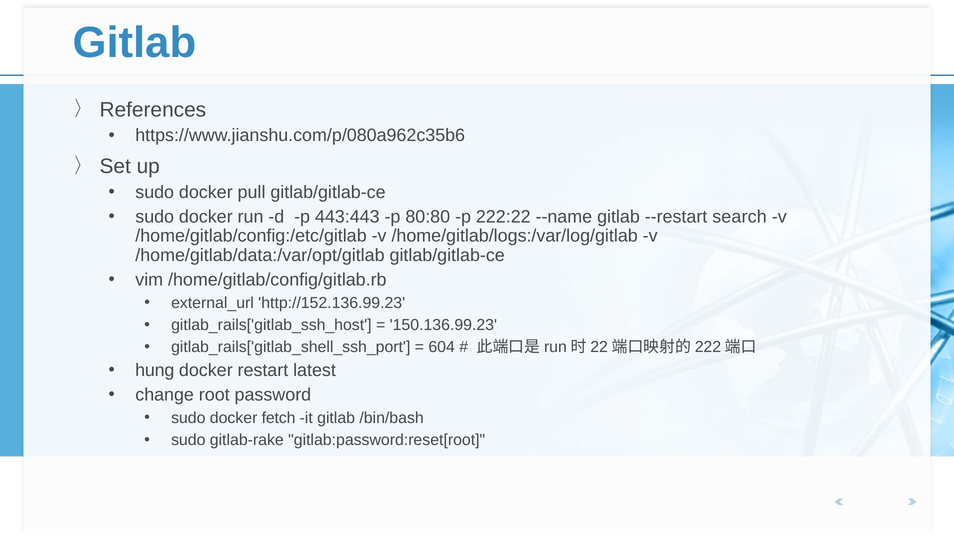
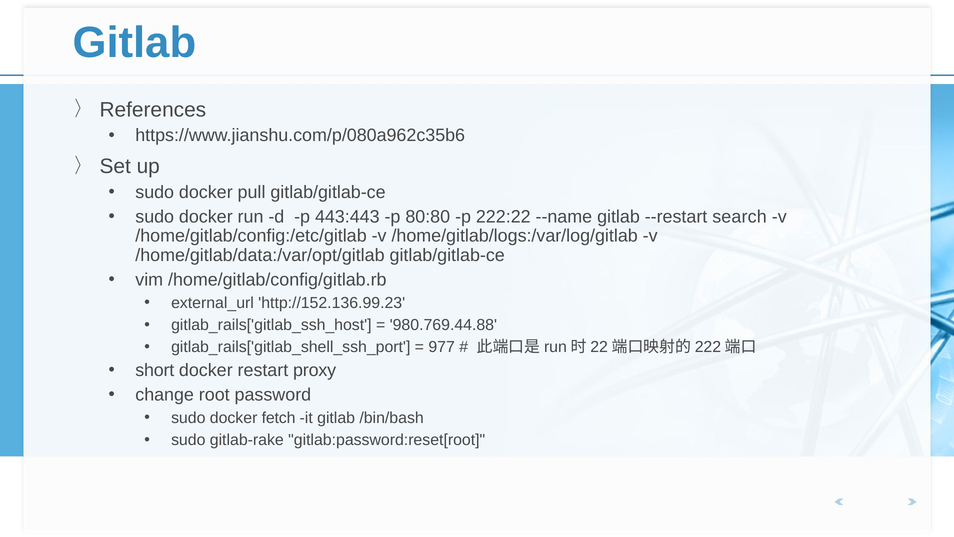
150.136.99.23: 150.136.99.23 -> 980.769.44.88 (443, 325)
604: 604 -> 977 (442, 347)
hung: hung -> short (155, 370)
latest: latest -> proxy (315, 370)
